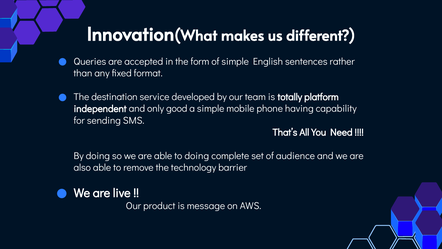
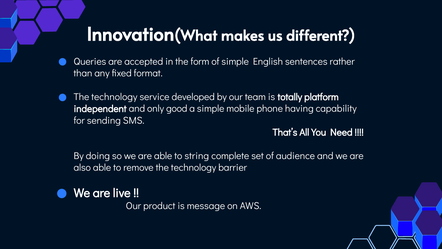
destination: destination -> technology (114, 97)
to doing: doing -> string (197, 156)
